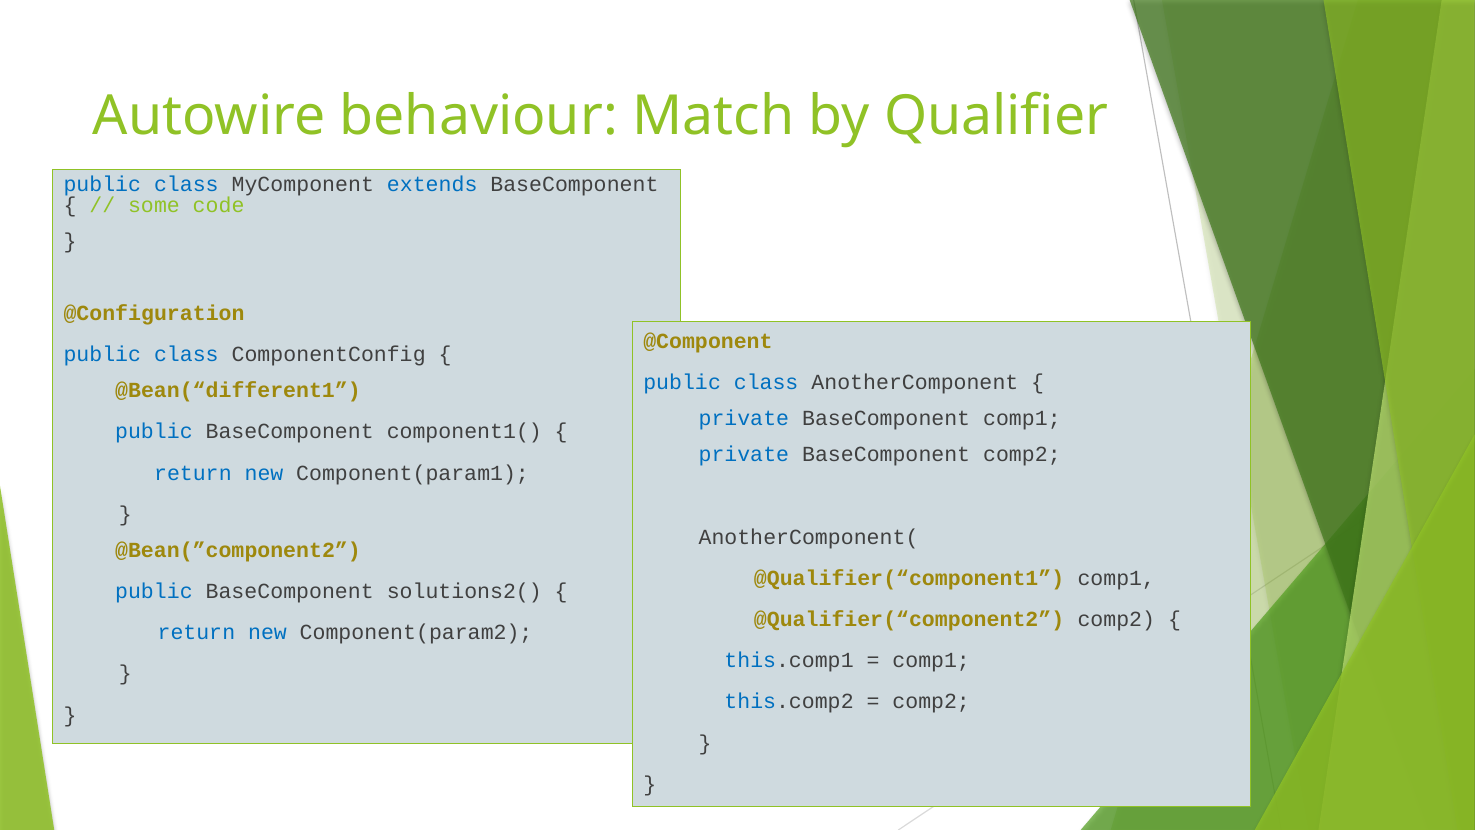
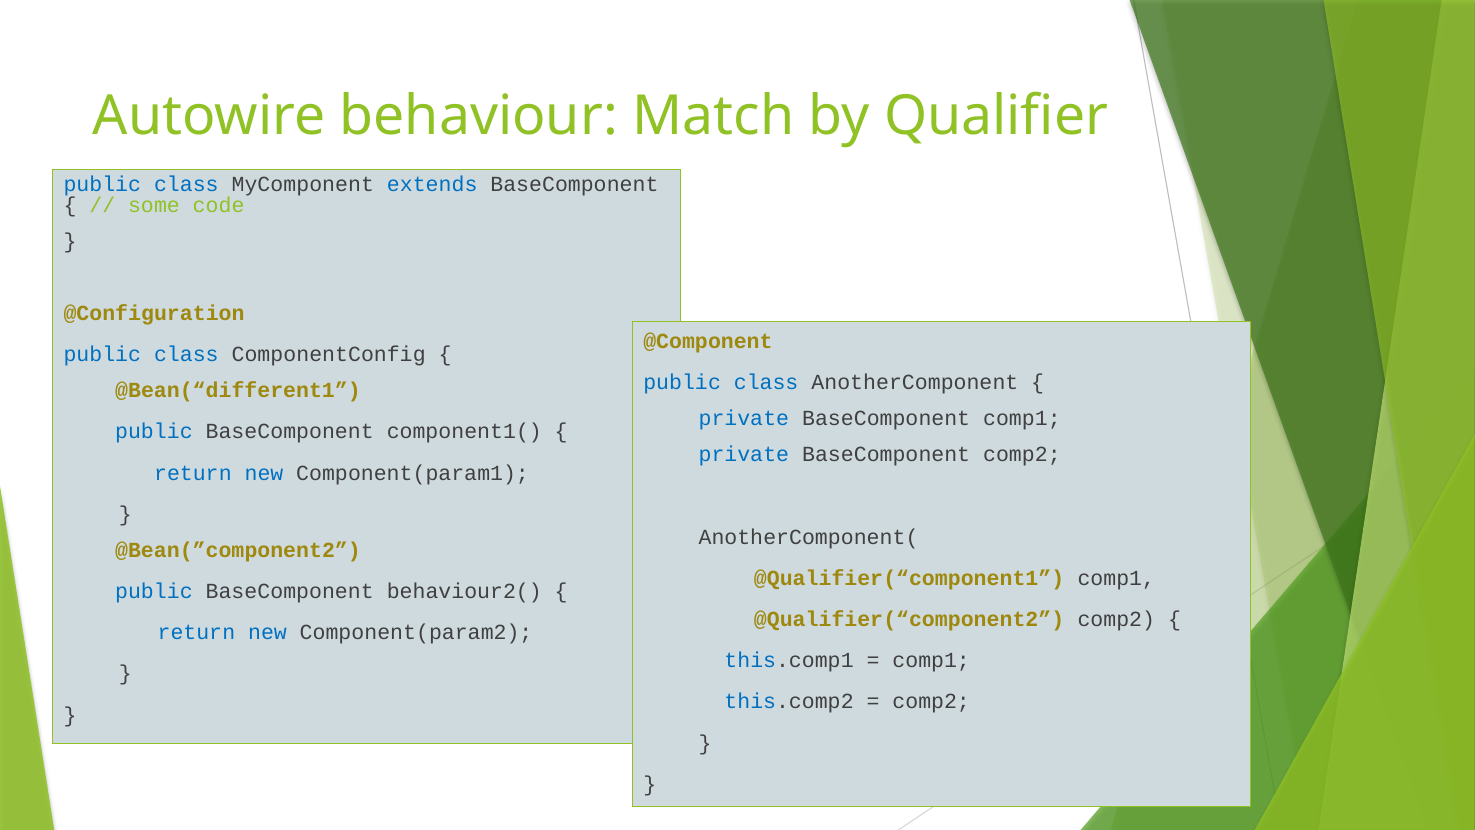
solutions2(: solutions2( -> behaviour2( (464, 591)
